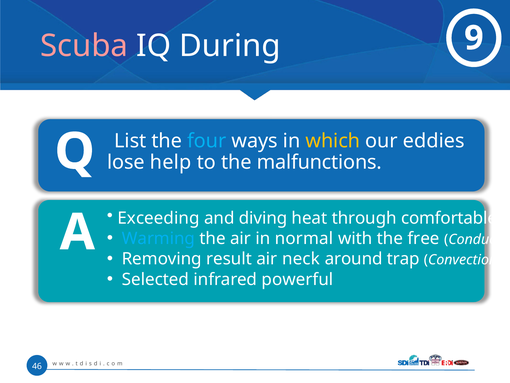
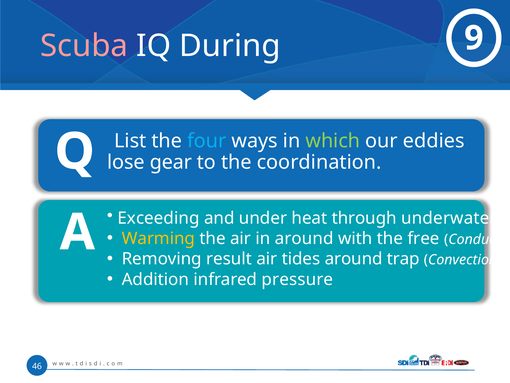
which colour: yellow -> light green (333, 141)
help: help -> gear (171, 162)
malfunctions: malfunctions -> coordination (319, 162)
diving: diving -> under (263, 218)
comfortable: comfortable -> underwater (449, 218)
Warming colour: light blue -> yellow (158, 238)
in normal: normal -> around (304, 238)
neck: neck -> tides (301, 259)
Selected: Selected -> Addition (155, 279)
powerful: powerful -> pressure (297, 279)
